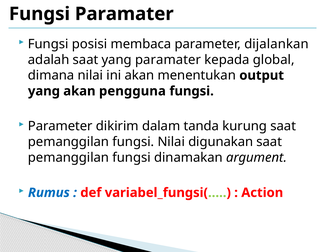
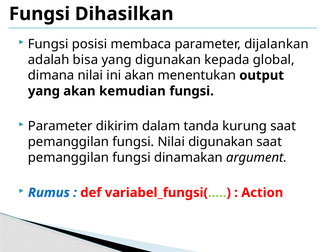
Fungsi Paramater: Paramater -> Dihasilkan (124, 14)
adalah saat: saat -> bisa (85, 60)
yang paramater: paramater -> digunakan (168, 60)
pengguna: pengguna -> kemudian (132, 91)
